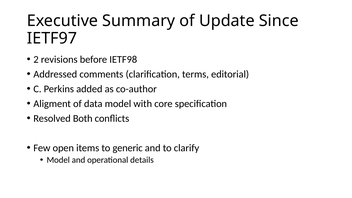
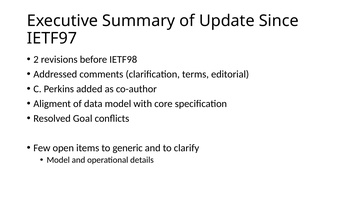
Both: Both -> Goal (83, 118)
